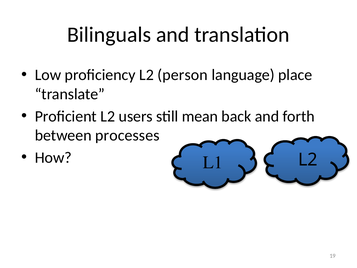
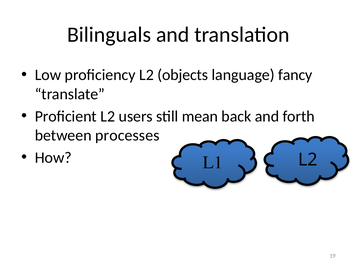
person: person -> objects (183, 75)
place: place -> fancy (295, 75)
